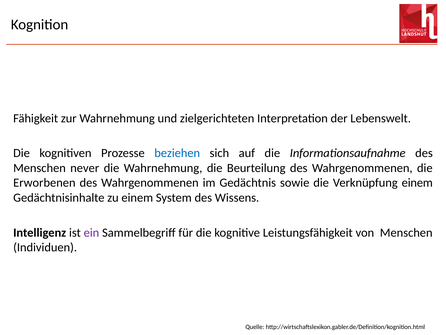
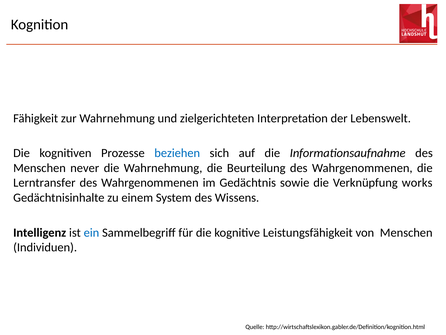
Erworbenen: Erworbenen -> Lerntransfer (44, 183)
Verknüpfung einem: einem -> works (417, 183)
ein colour: purple -> blue (91, 232)
